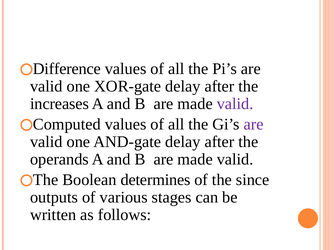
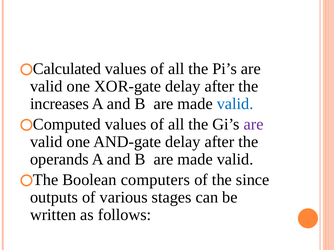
Difference: Difference -> Calculated (67, 69)
valid colour: purple -> blue (235, 104)
determines: determines -> computers (155, 180)
